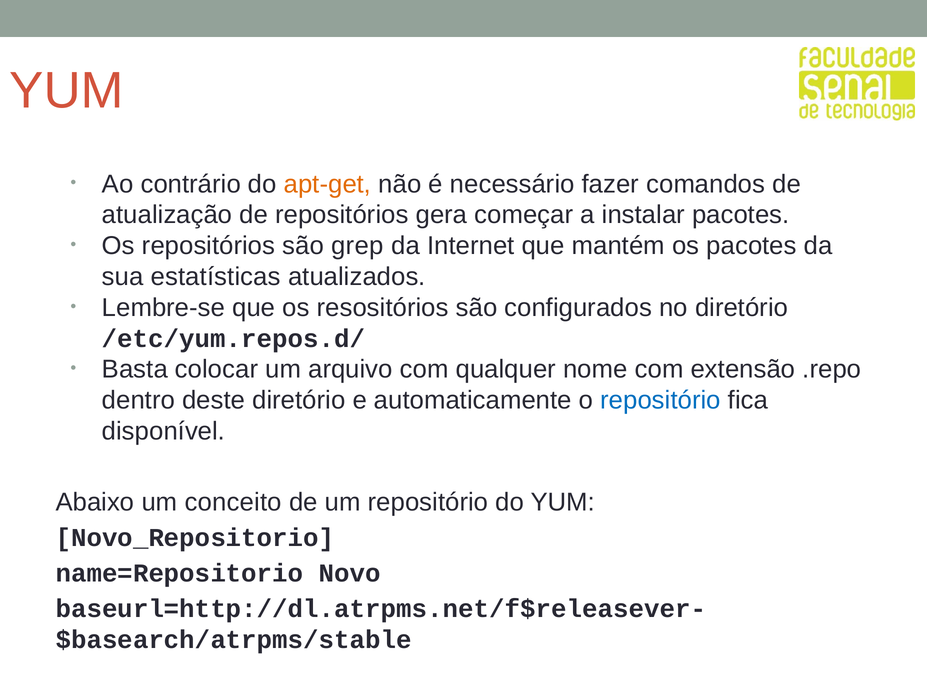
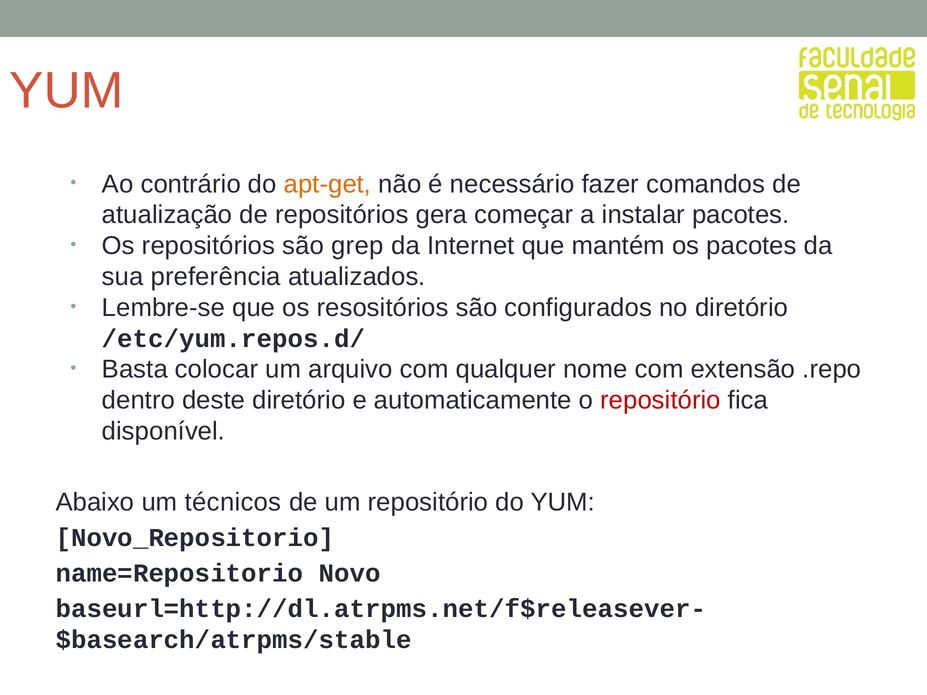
estatísticas: estatísticas -> preferência (216, 277)
repositório colour: blue -> red (661, 401)
conceito: conceito -> técnicos (233, 503)
